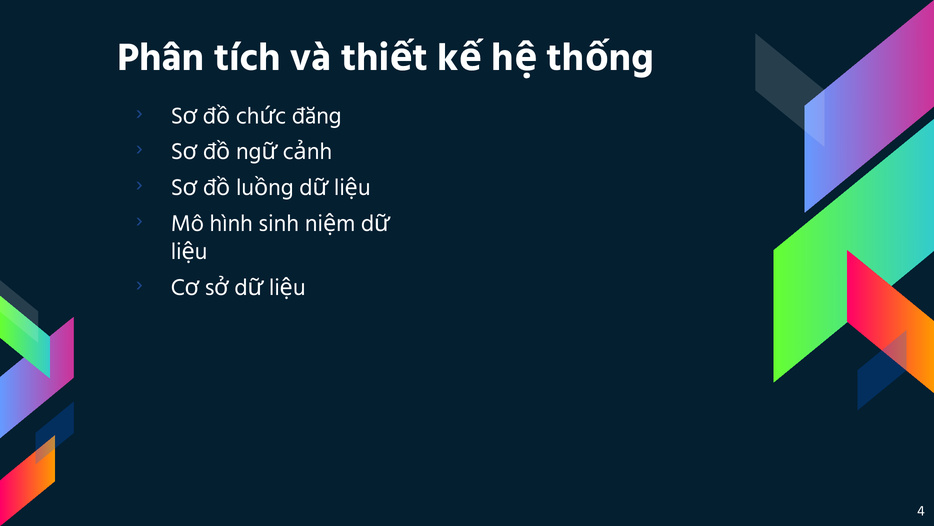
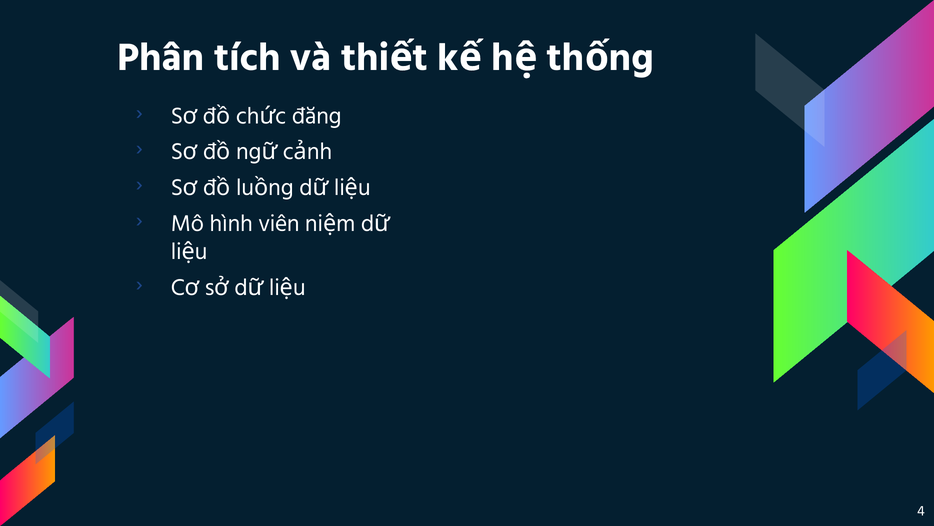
sinh: sinh -> viên (279, 223)
